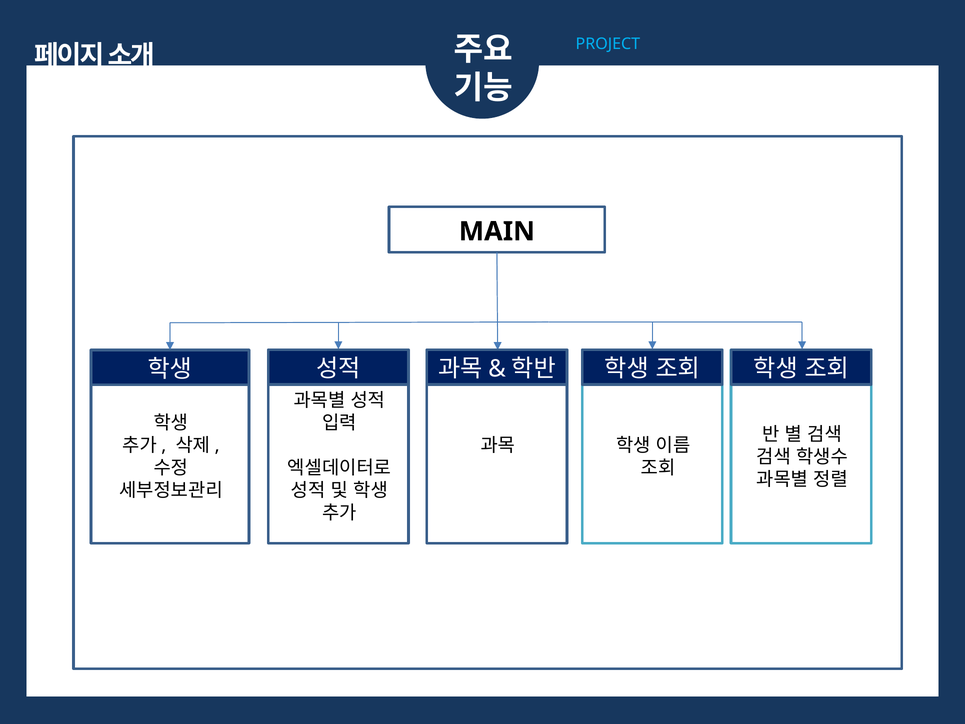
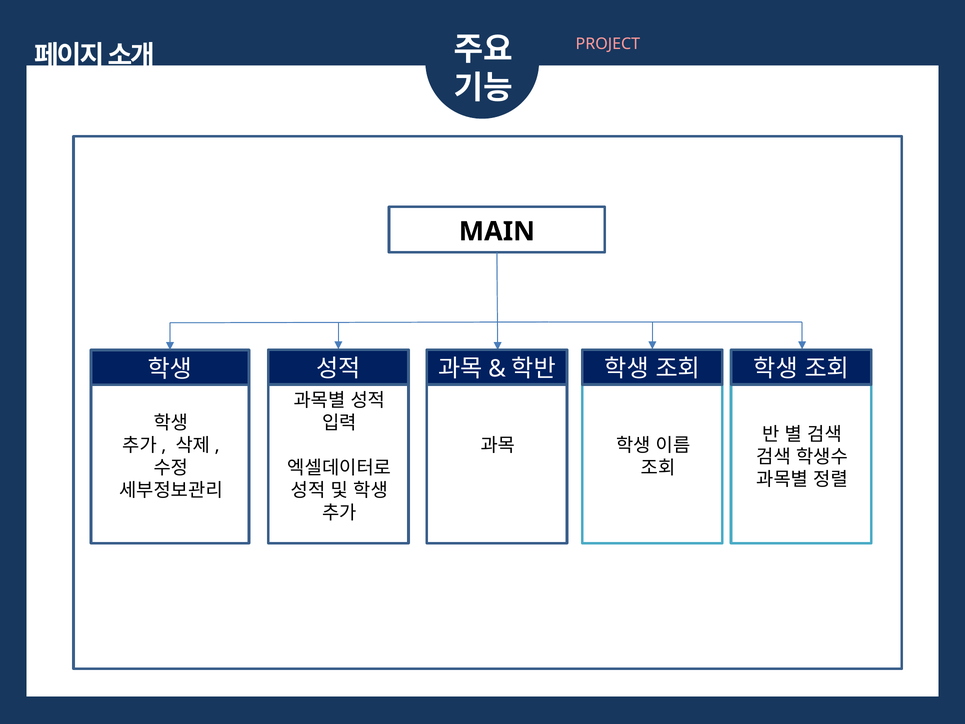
PROJECT colour: light blue -> pink (608, 44)
